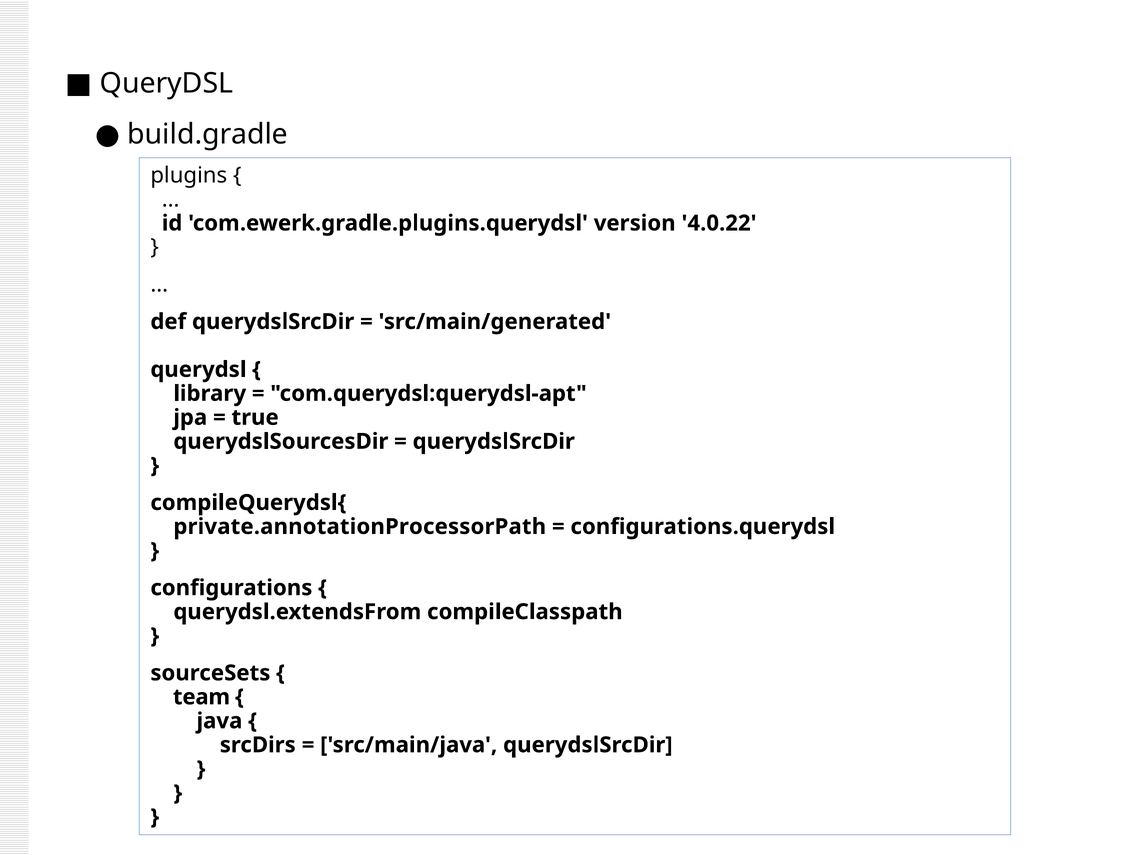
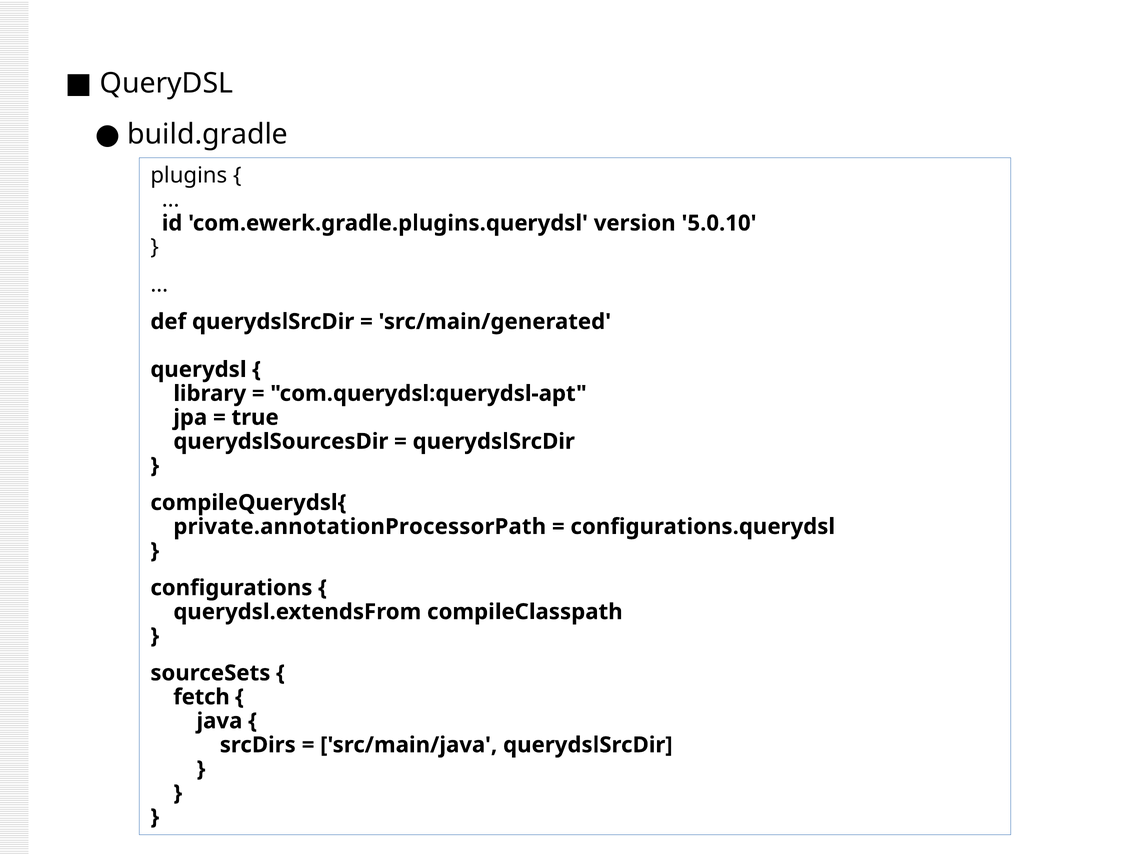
4.0.22: 4.0.22 -> 5.0.10 (719, 223)
team: team -> fetch (202, 698)
